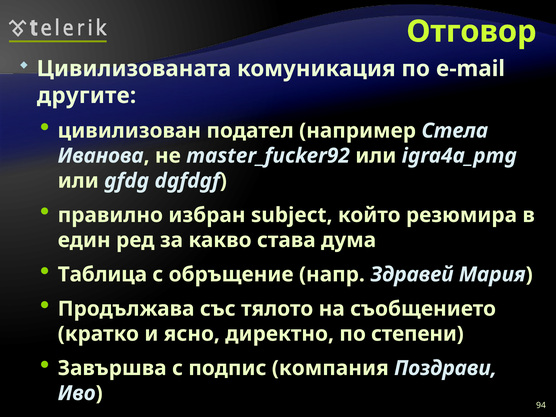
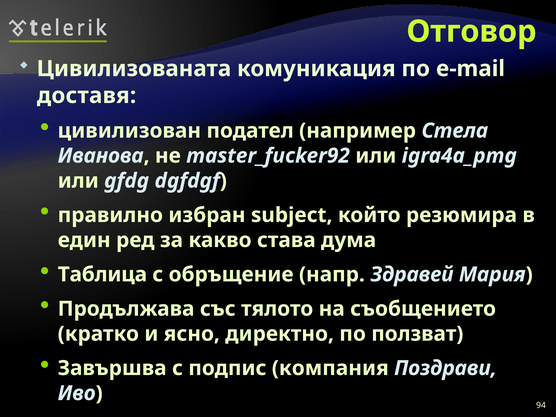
другите: другите -> доставя (87, 96)
степени: степени -> ползват (417, 334)
